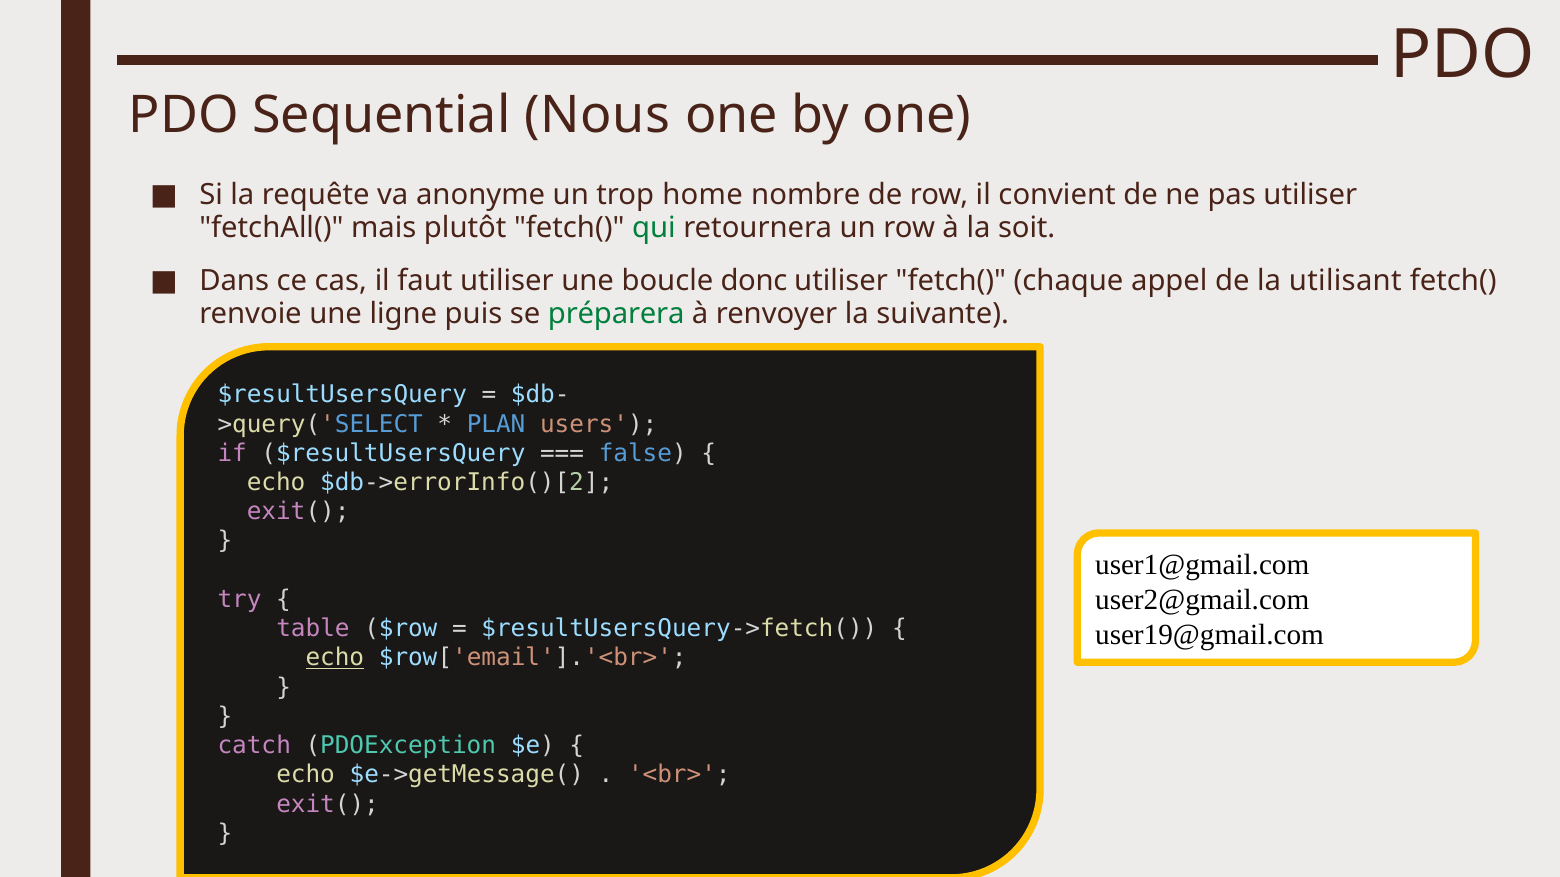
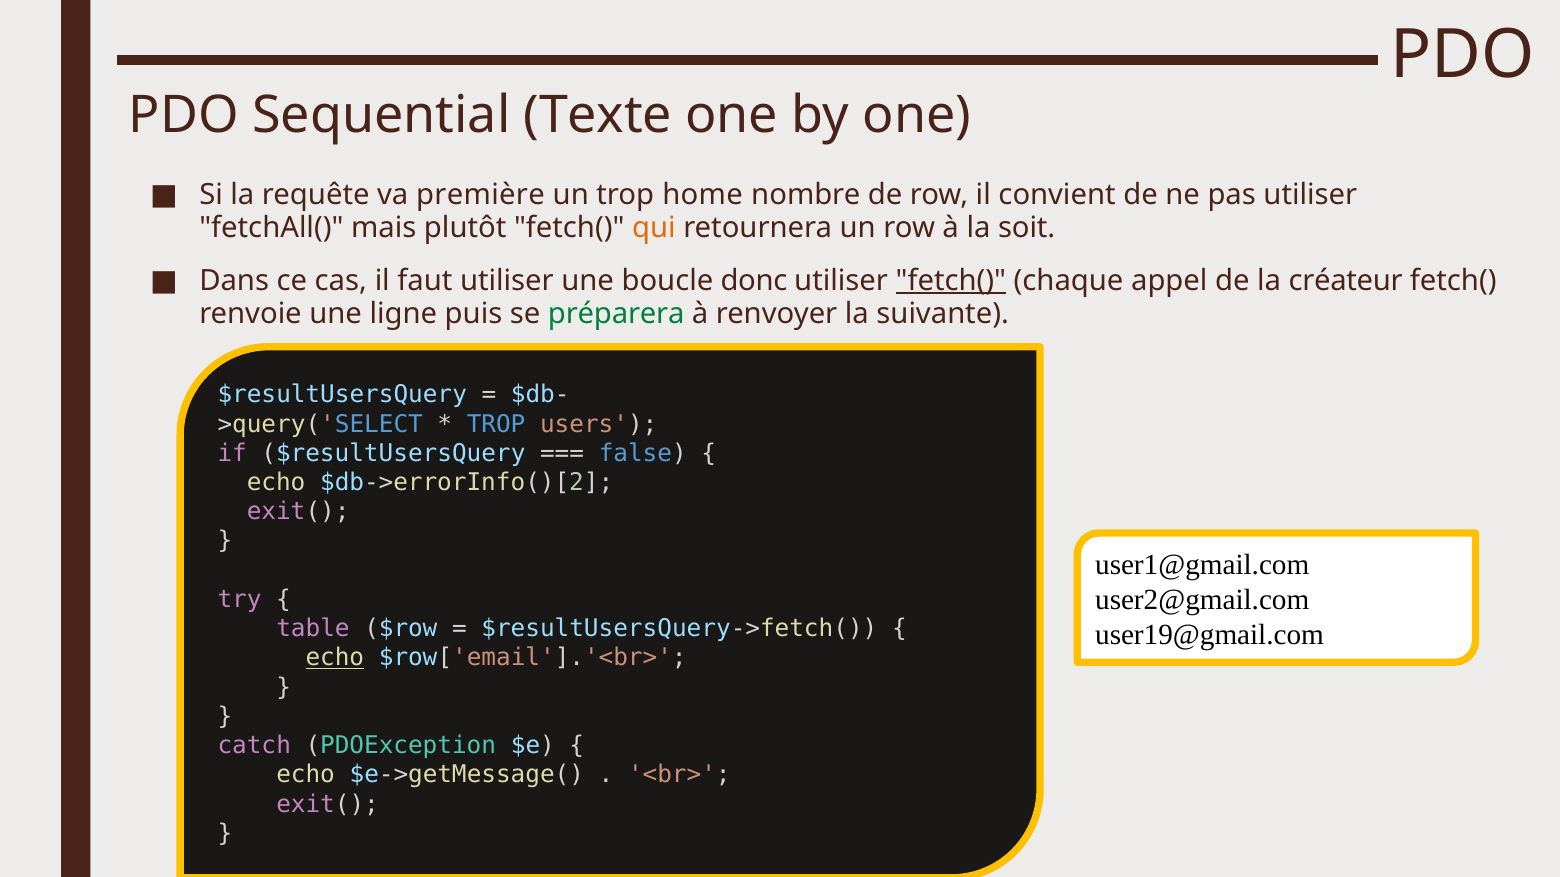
Nous: Nous -> Texte (598, 115)
anonyme: anonyme -> première (480, 195)
qui colour: green -> orange (654, 228)
fetch( underline: none -> present (951, 281)
utilisant: utilisant -> créateur (1346, 281)
PLAN: PLAN -> TROP (496, 424)
